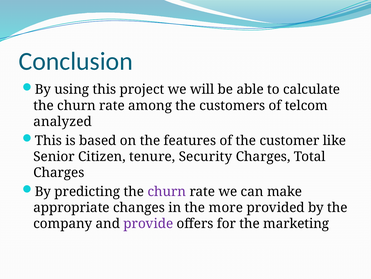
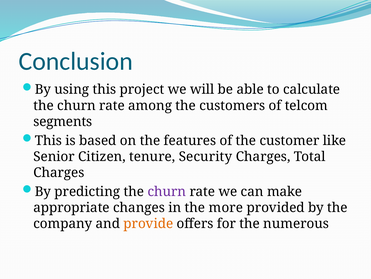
analyzed: analyzed -> segments (63, 121)
provide colour: purple -> orange (148, 223)
marketing: marketing -> numerous (296, 223)
